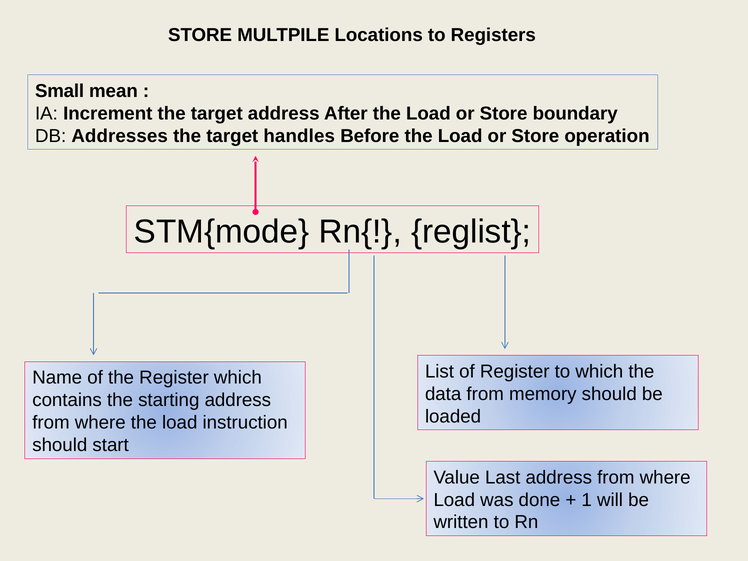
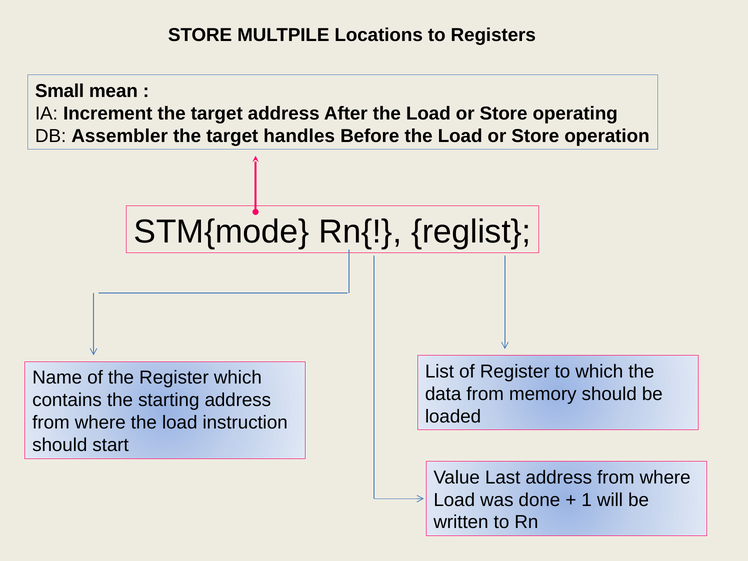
boundary: boundary -> operating (575, 113)
Addresses: Addresses -> Assembler (120, 136)
